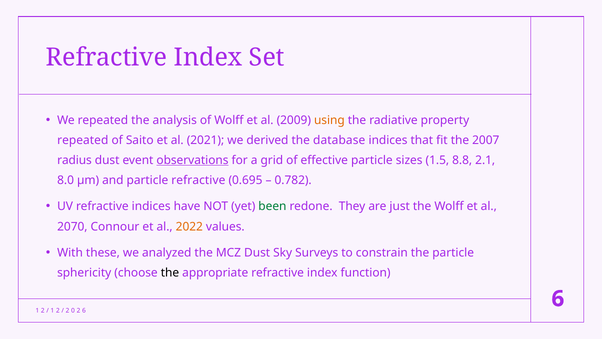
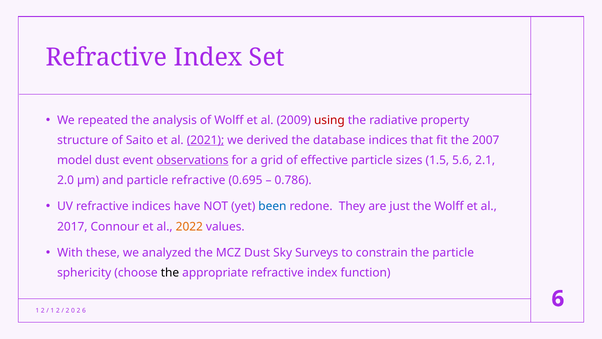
using colour: orange -> red (329, 120)
repeated: repeated -> structure (83, 140)
2021 underline: none -> present (206, 140)
radius: radius -> model (75, 160)
8.8: 8.8 -> 5.6 (462, 160)
8.0: 8.0 -> 2.0 (66, 180)
0.782: 0.782 -> 0.786 (293, 180)
been colour: green -> blue (272, 206)
2070: 2070 -> 2017 (72, 226)
